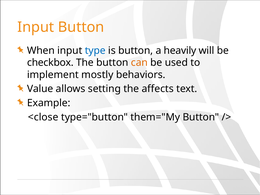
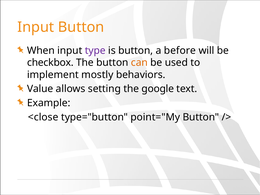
type colour: blue -> purple (95, 50)
heavily: heavily -> before (180, 50)
affects: affects -> google (158, 89)
them="My: them="My -> point="My (155, 117)
